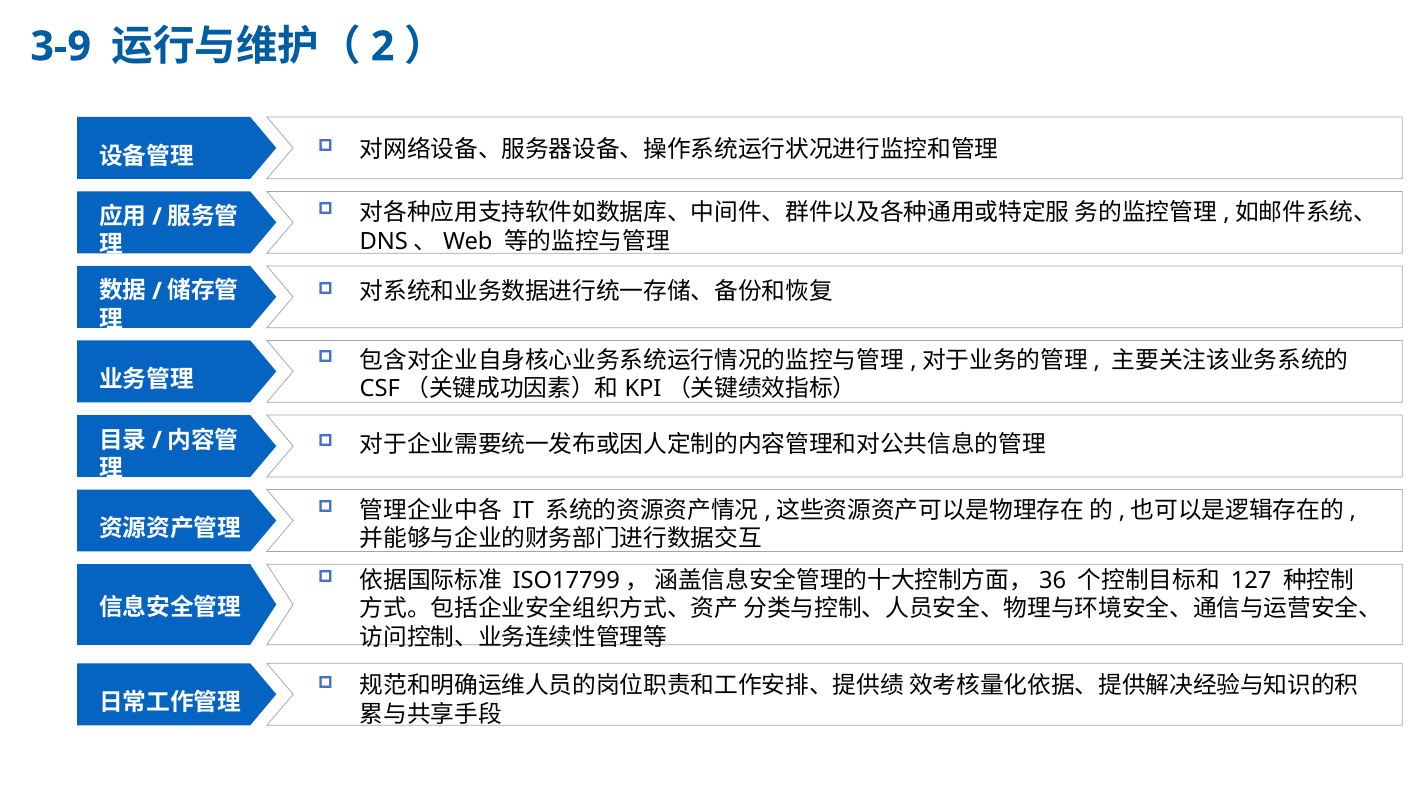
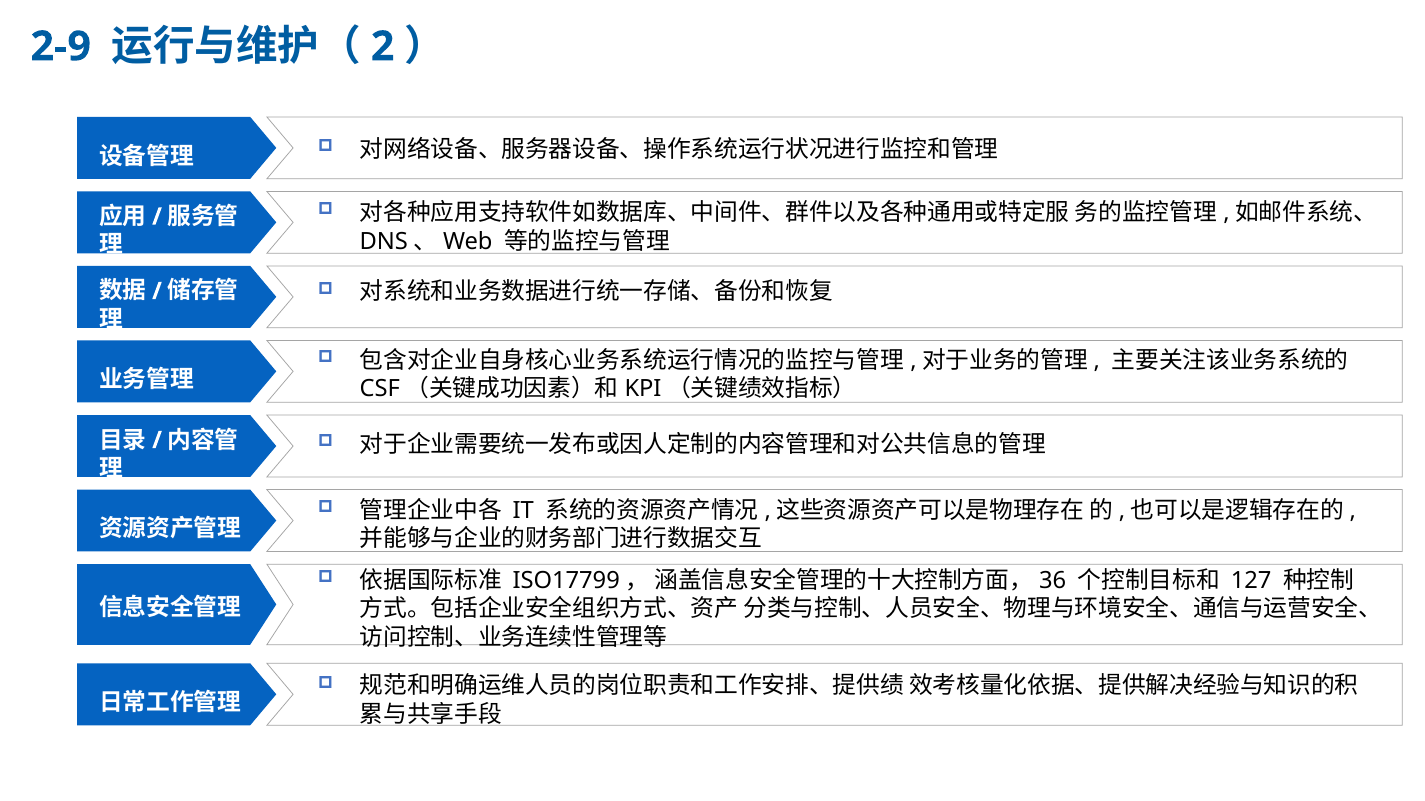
3-9: 3-9 -> 2-9 (61, 47)
